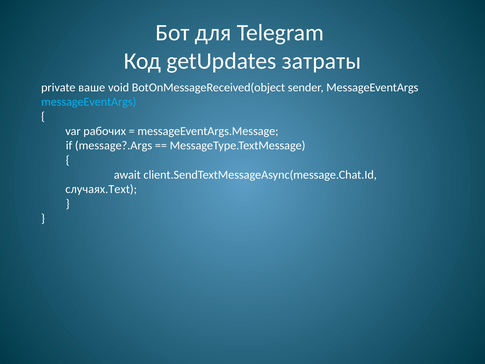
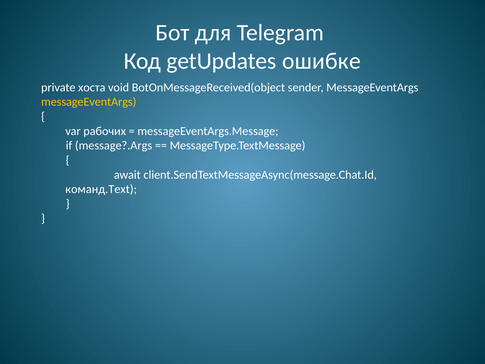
затраты: затраты -> ошибке (321, 61)
ваше: ваше -> хоста (92, 87)
messageEventArgs colour: light blue -> yellow (89, 102)
случаях.Text: случаях.Text -> команд.Text (101, 189)
